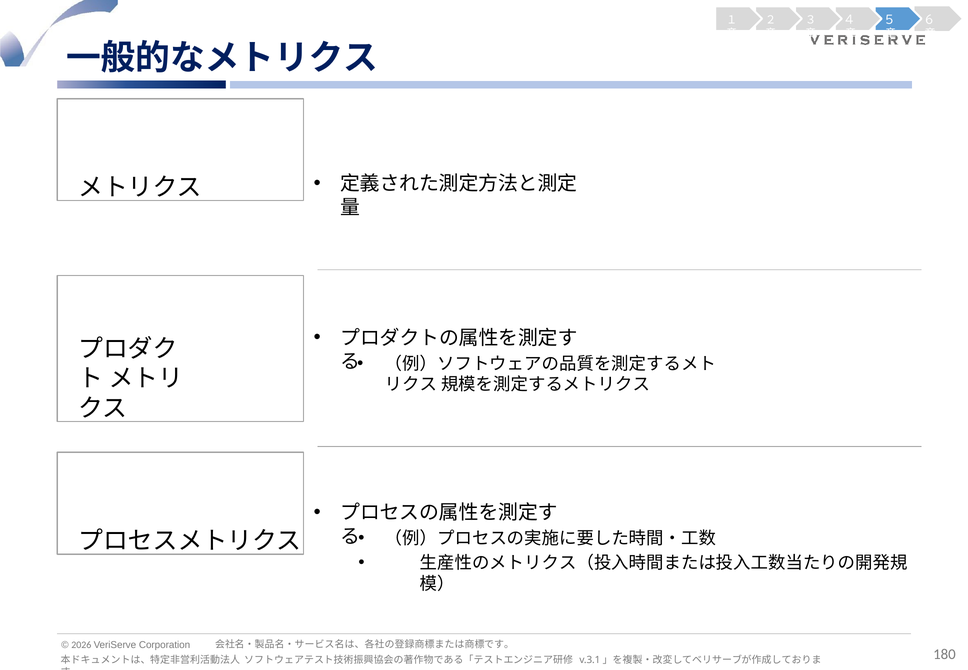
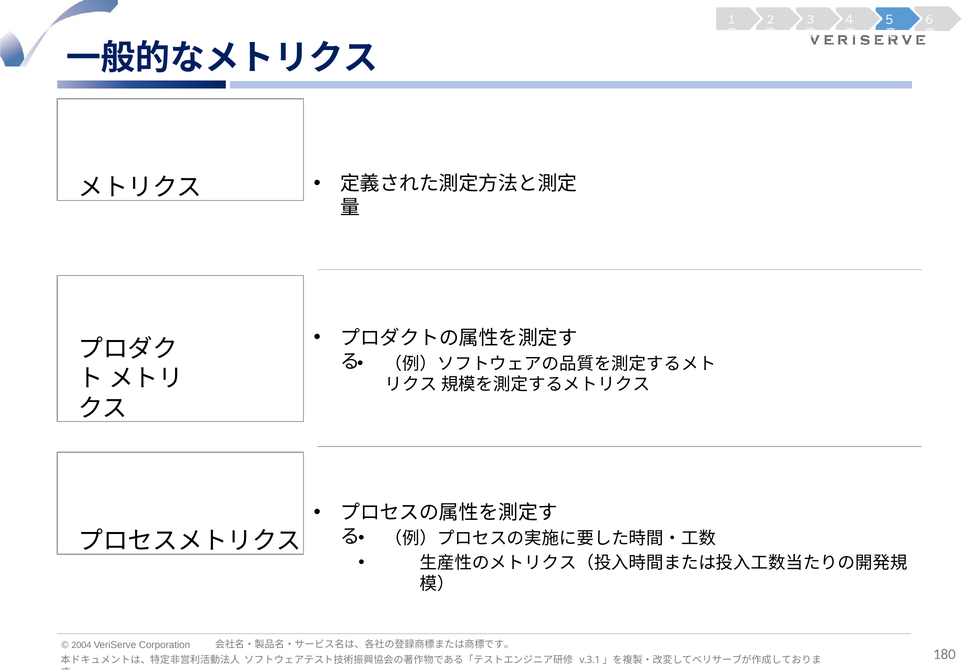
2026: 2026 -> 2004 (81, 645)
